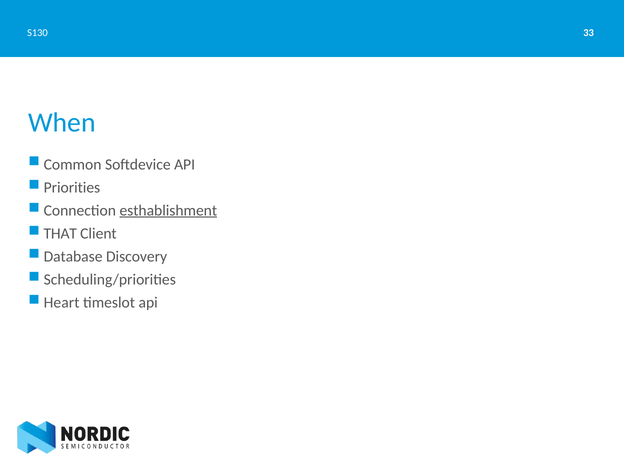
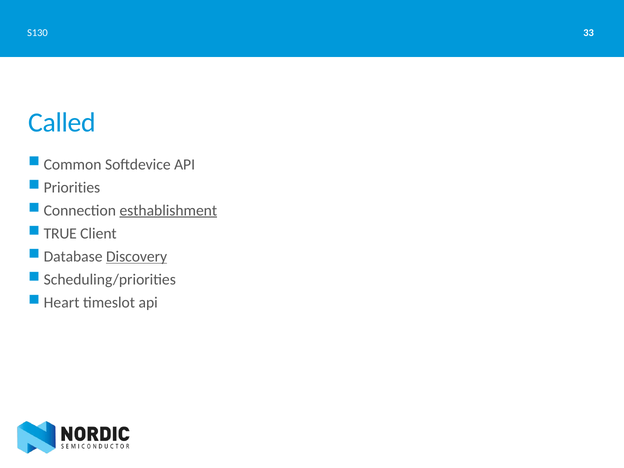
When: When -> Called (62, 123)
THAT: THAT -> TRUE (60, 233)
Discovery underline: none -> present (137, 257)
